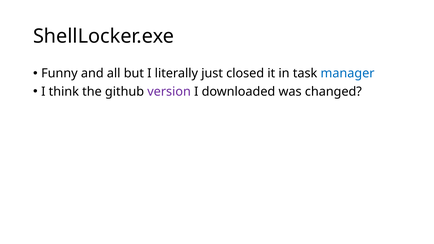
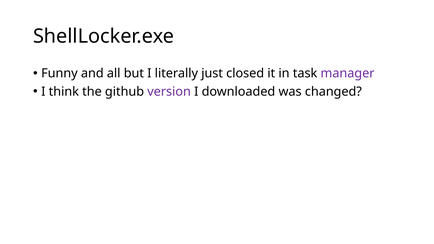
manager colour: blue -> purple (348, 73)
